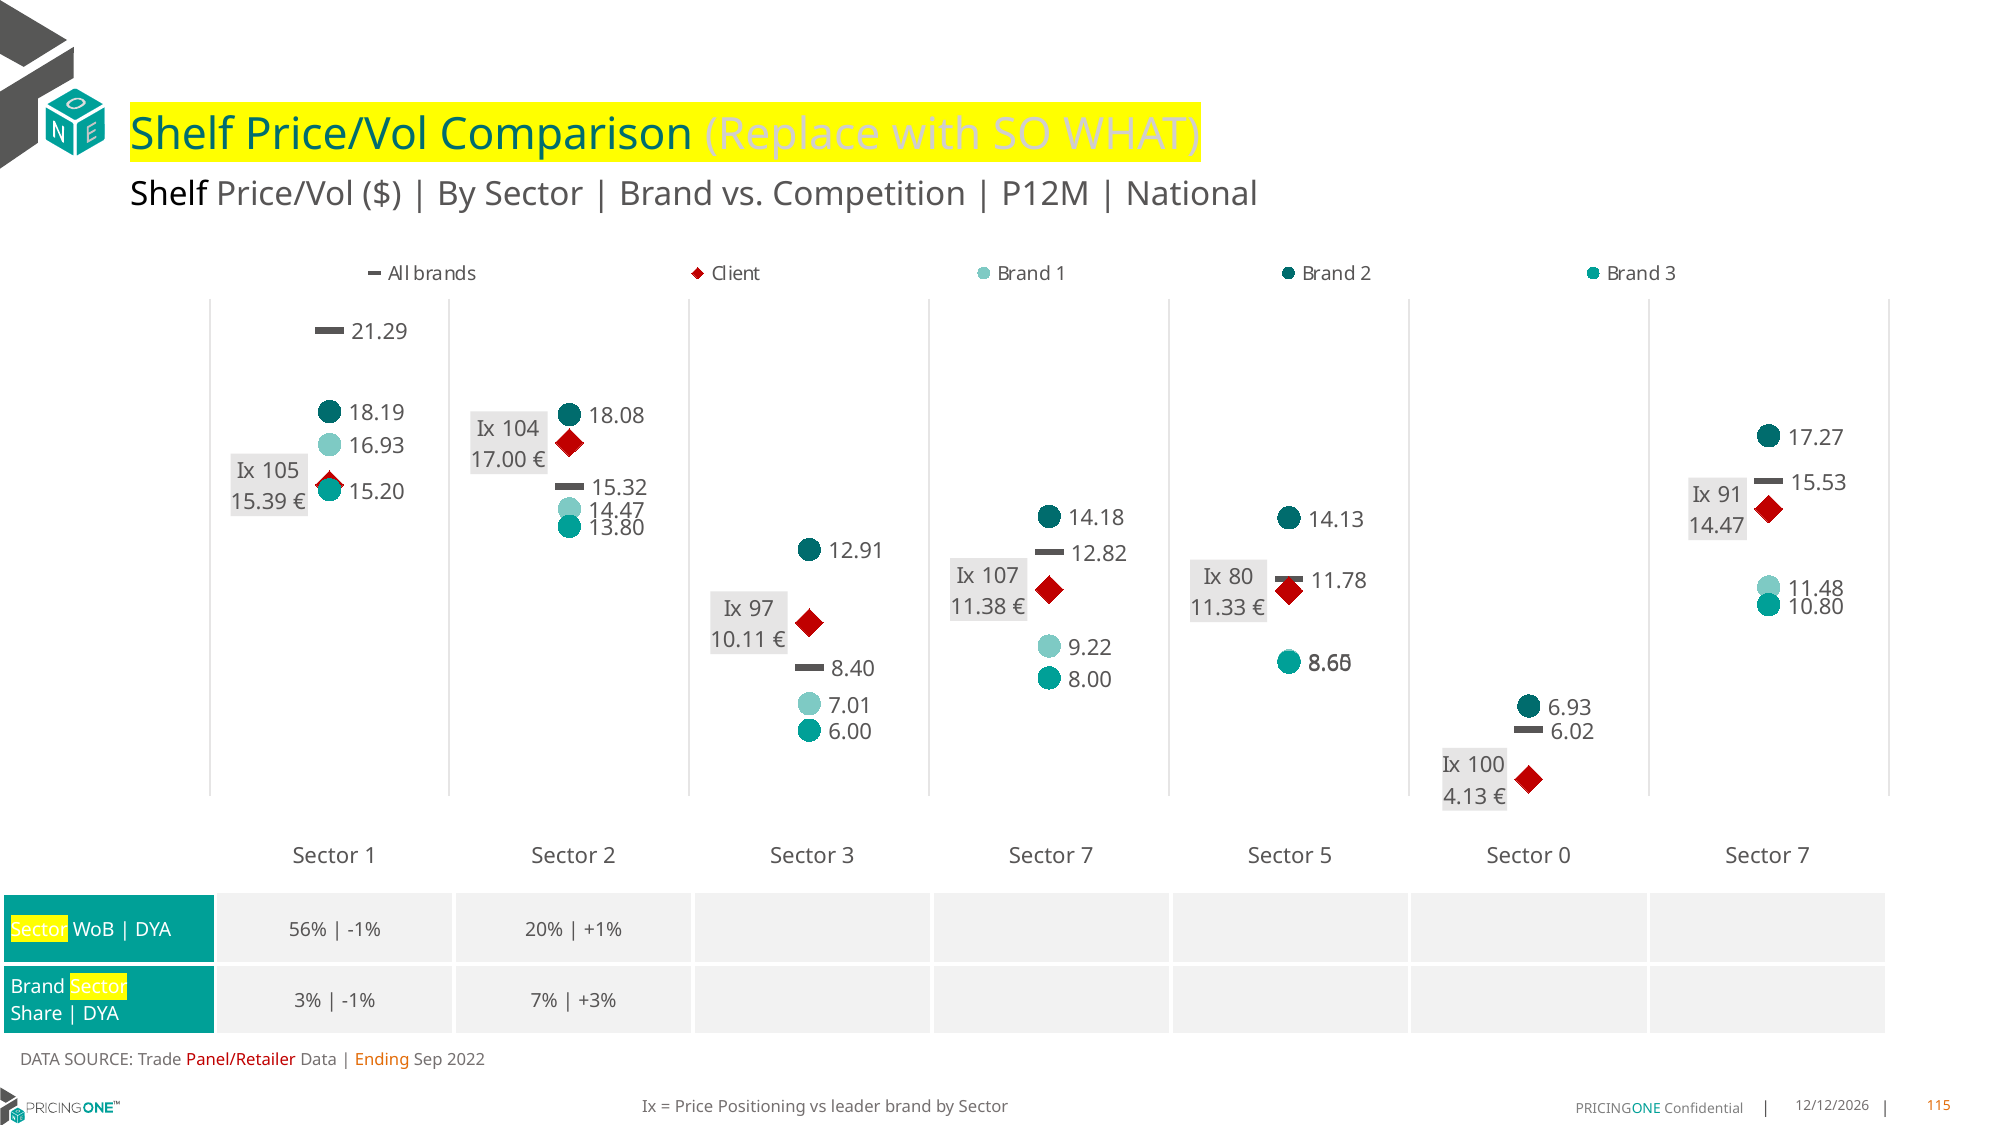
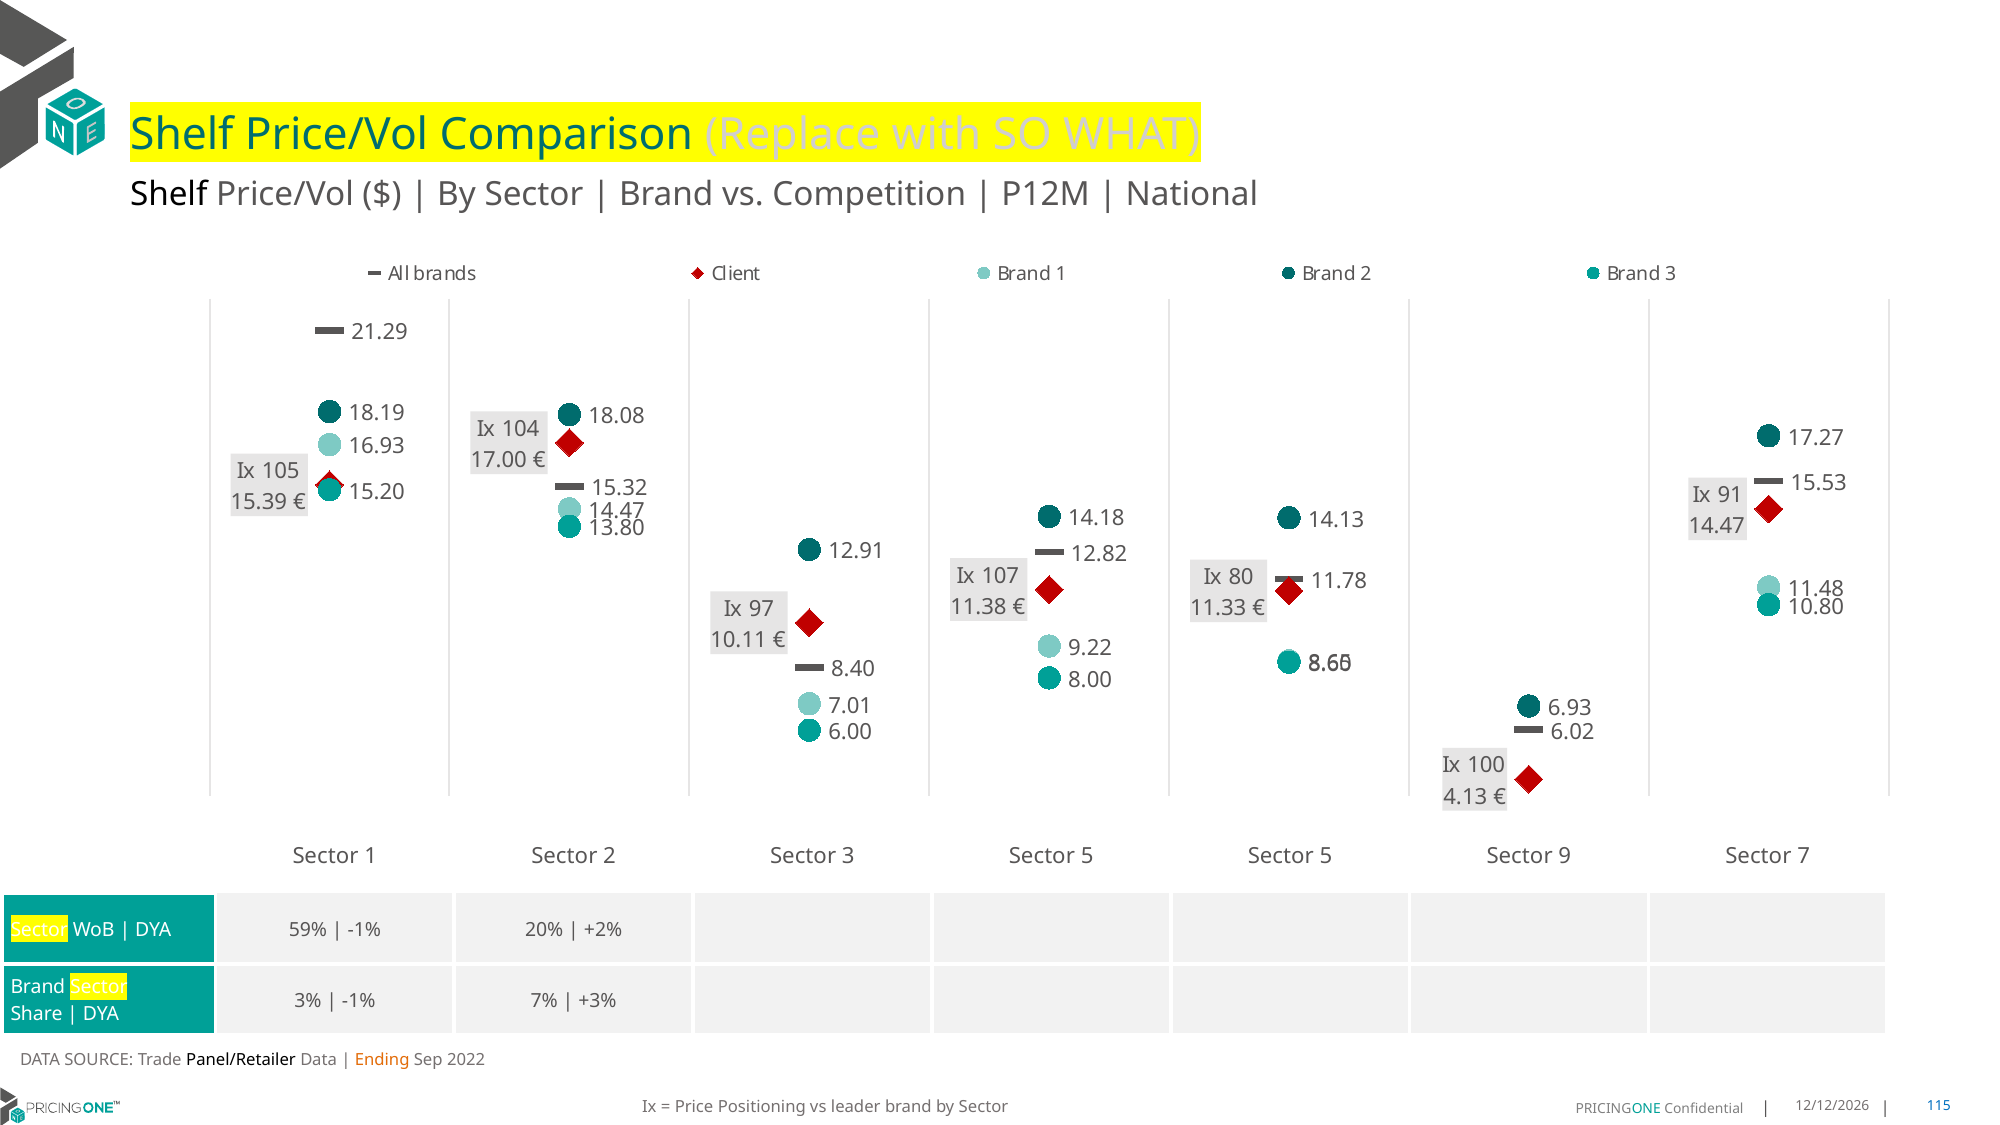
3 Sector 7: 7 -> 5 (1087, 856)
0: 0 -> 9 (1565, 856)
56%: 56% -> 59% (308, 930)
+1%: +1% -> +2% (603, 930)
Panel/Retailer colour: red -> black (241, 1060)
115 colour: orange -> blue (1939, 1106)
